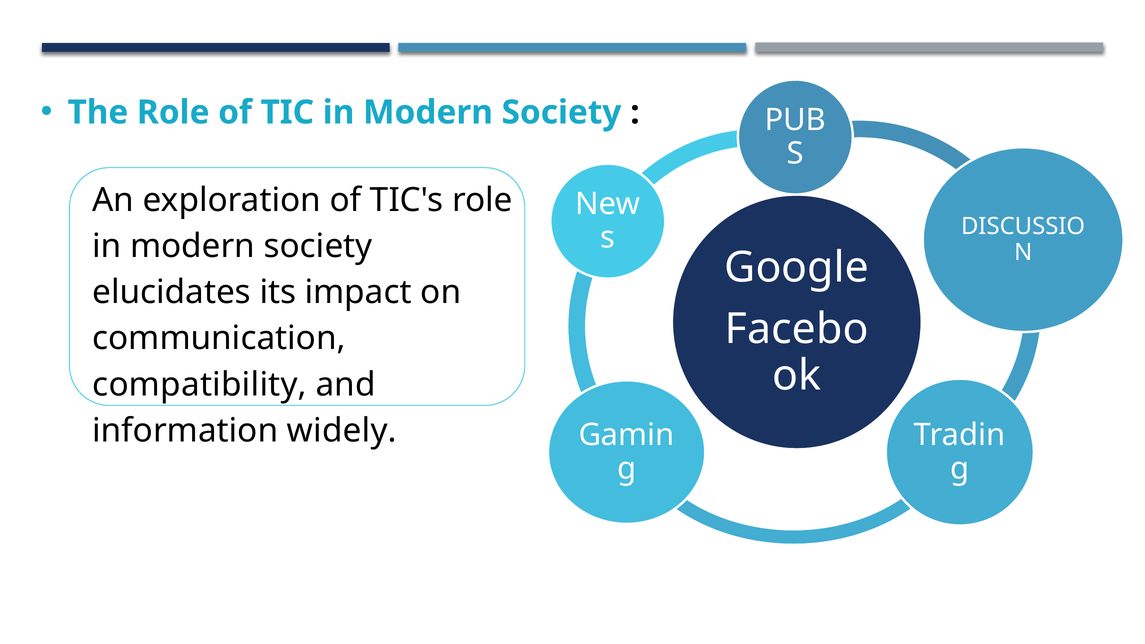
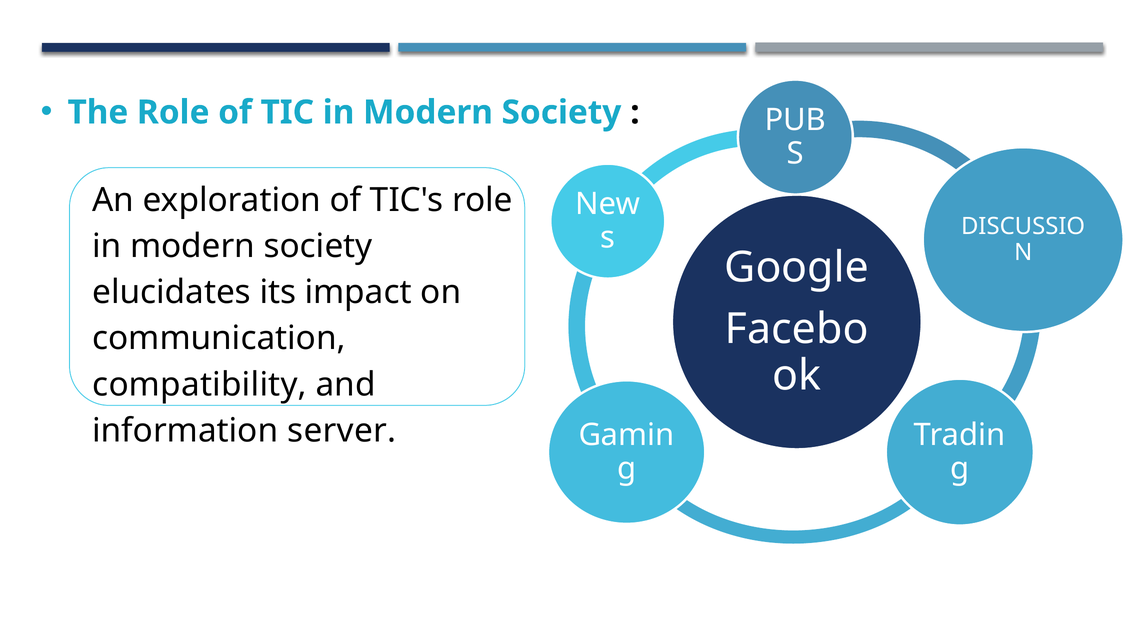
widely: widely -> server (342, 431)
